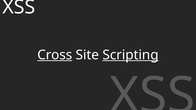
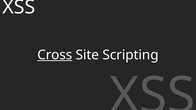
Scripting underline: present -> none (131, 55)
